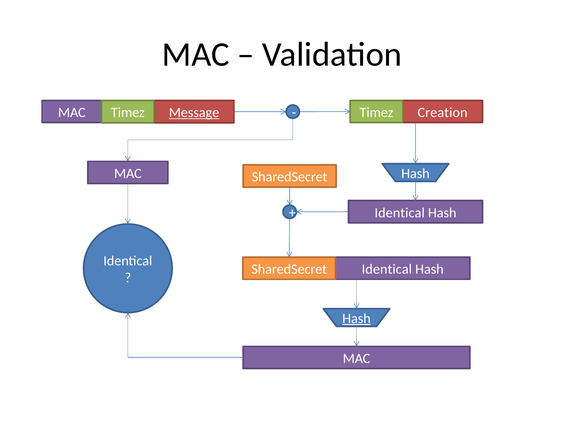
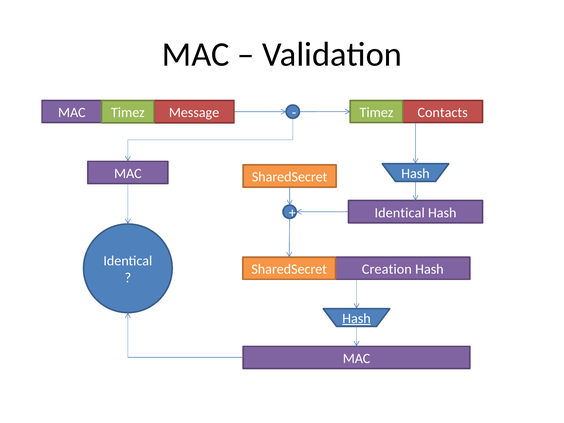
Message underline: present -> none (194, 113)
Creation: Creation -> Contacts (443, 113)
Identical: Identical -> Creation (387, 269)
